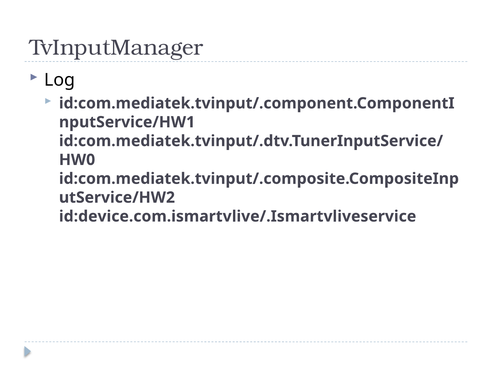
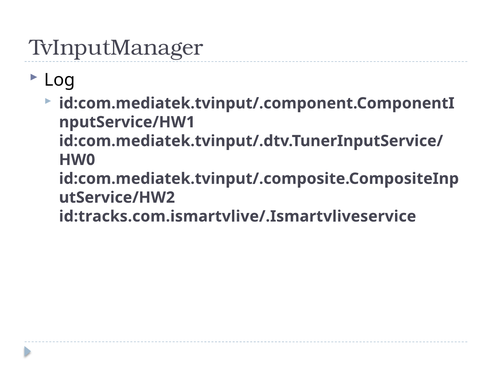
id:device.com.ismartvlive/.Ismartvliveservice: id:device.com.ismartvlive/.Ismartvliveservice -> id:tracks.com.ismartvlive/.Ismartvliveservice (238, 216)
